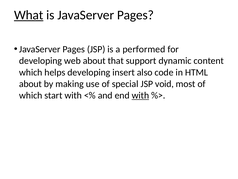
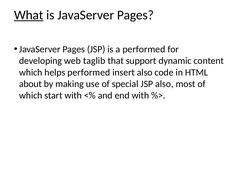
web about: about -> taglib (94, 61)
helps developing: developing -> performed (89, 72)
JSP void: void -> also (164, 84)
with underline: present -> none (140, 95)
